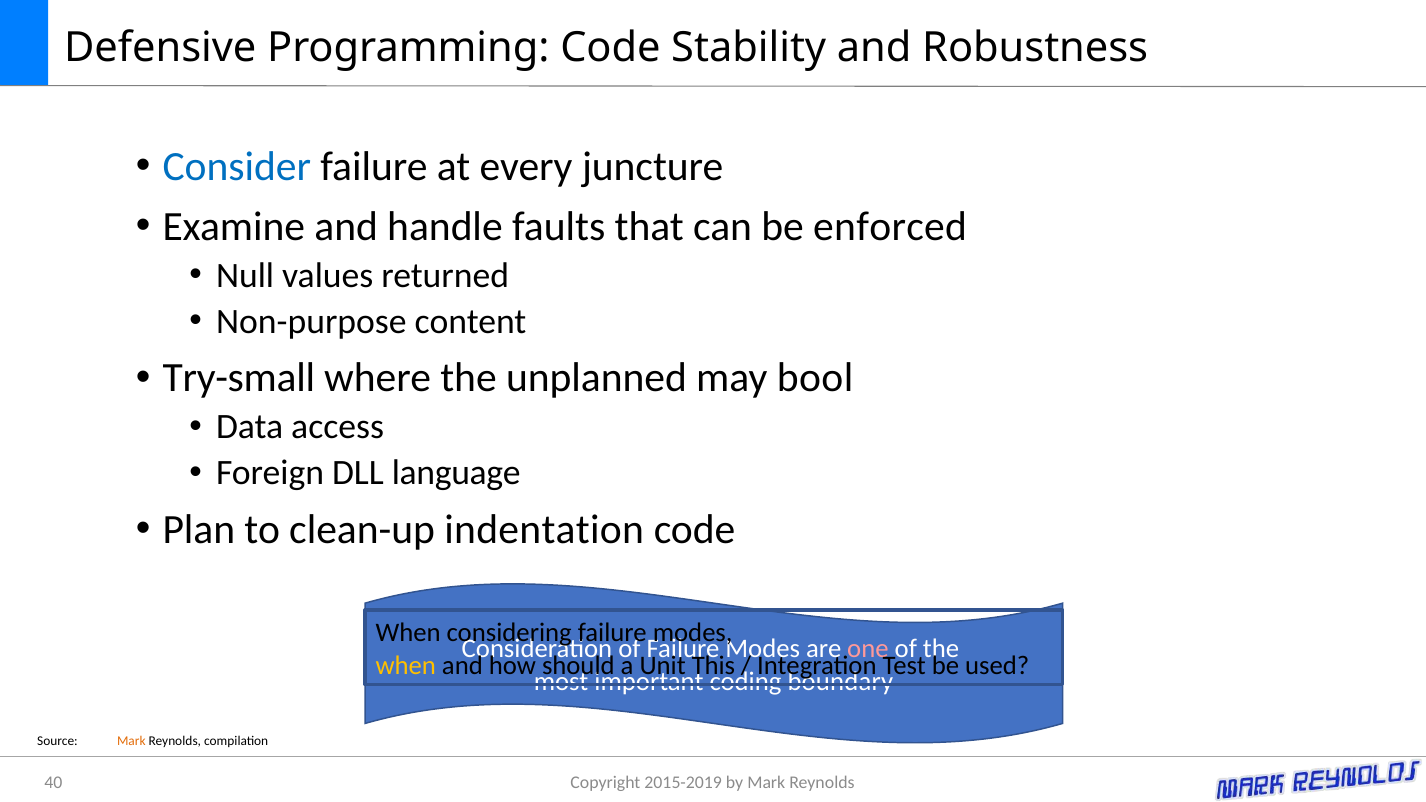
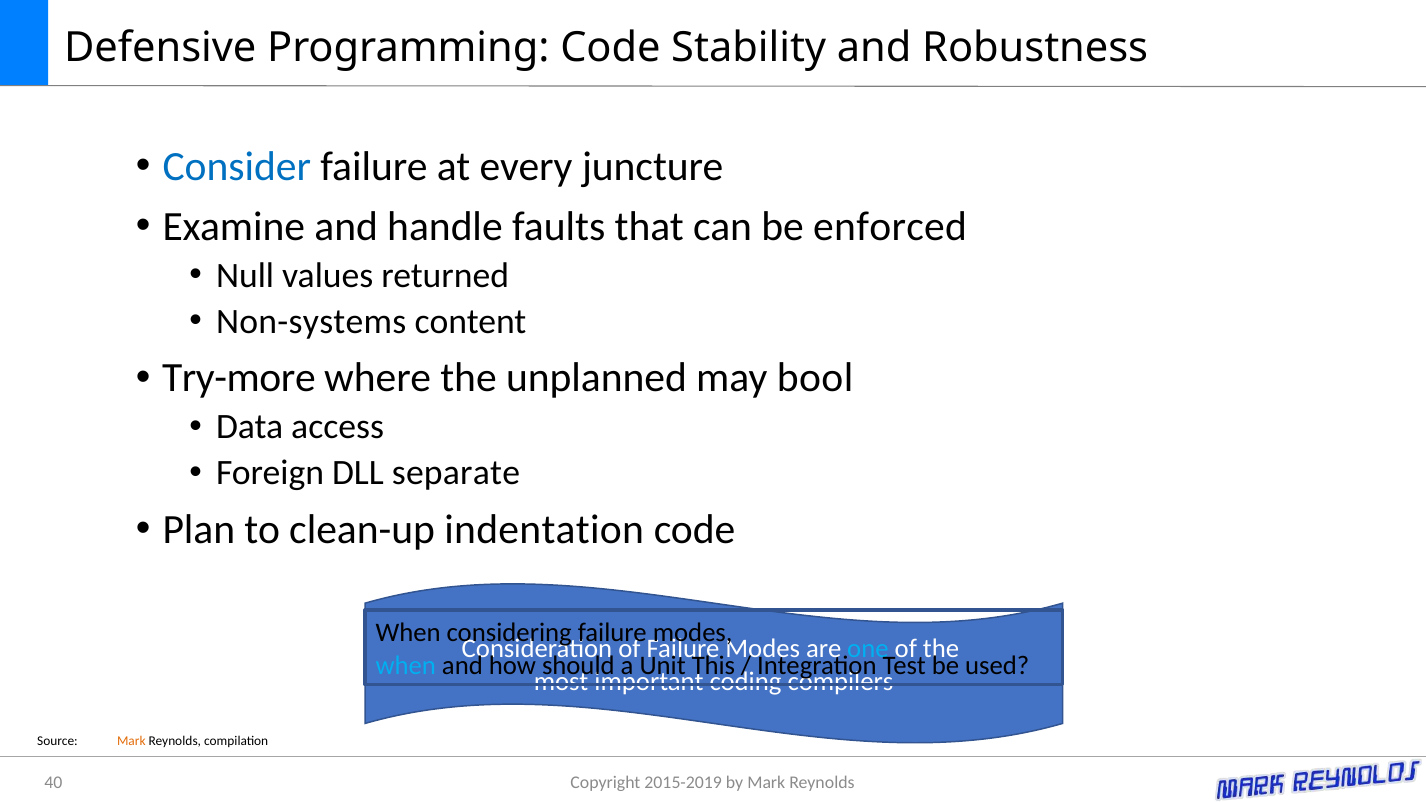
Non-purpose: Non-purpose -> Non-systems (311, 321)
Try-small: Try-small -> Try-more (239, 378)
language: language -> separate (456, 473)
one colour: pink -> light blue (868, 649)
when colour: yellow -> light blue (406, 665)
boundary: boundary -> compilers (840, 681)
